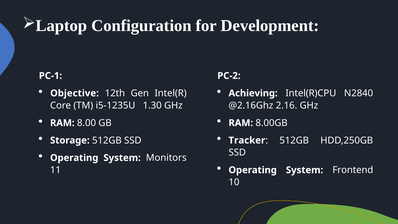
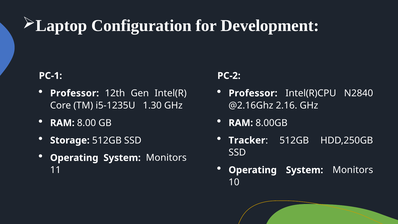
Achieving: Achieving -> Professor (253, 93)
Objective: Objective -> Professor (75, 93)
Frontend: Frontend -> Monitors (353, 170)
